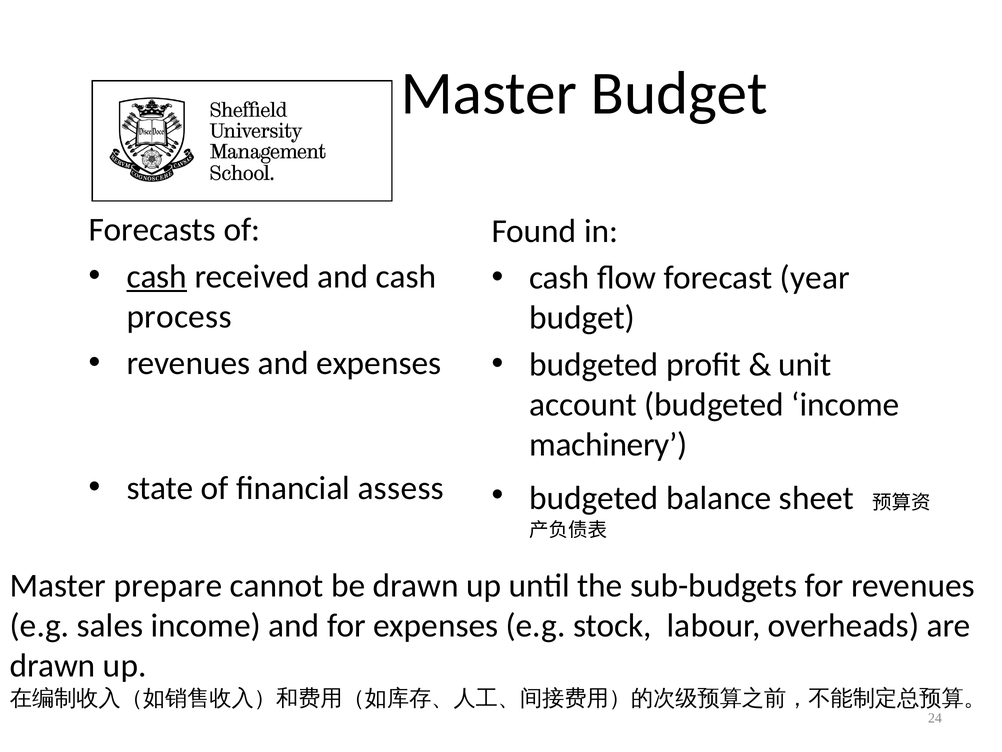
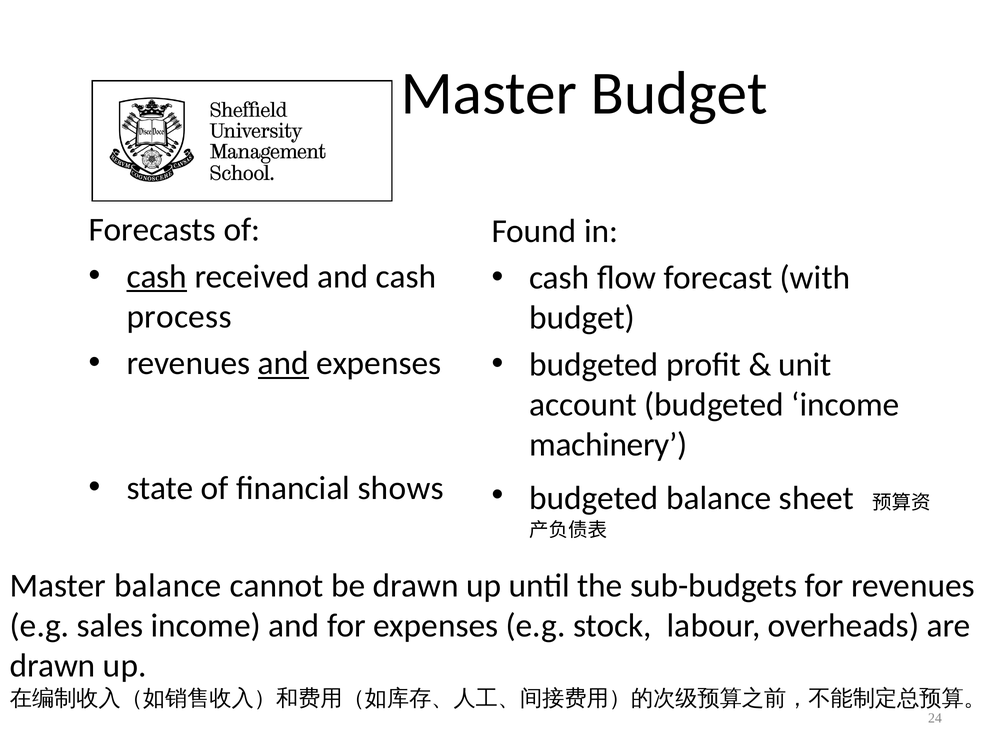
year: year -> with (815, 278)
and underline: none -> present (283, 363)
assess: assess -> shows (401, 488)
Master prepare: prepare -> balance (168, 585)
